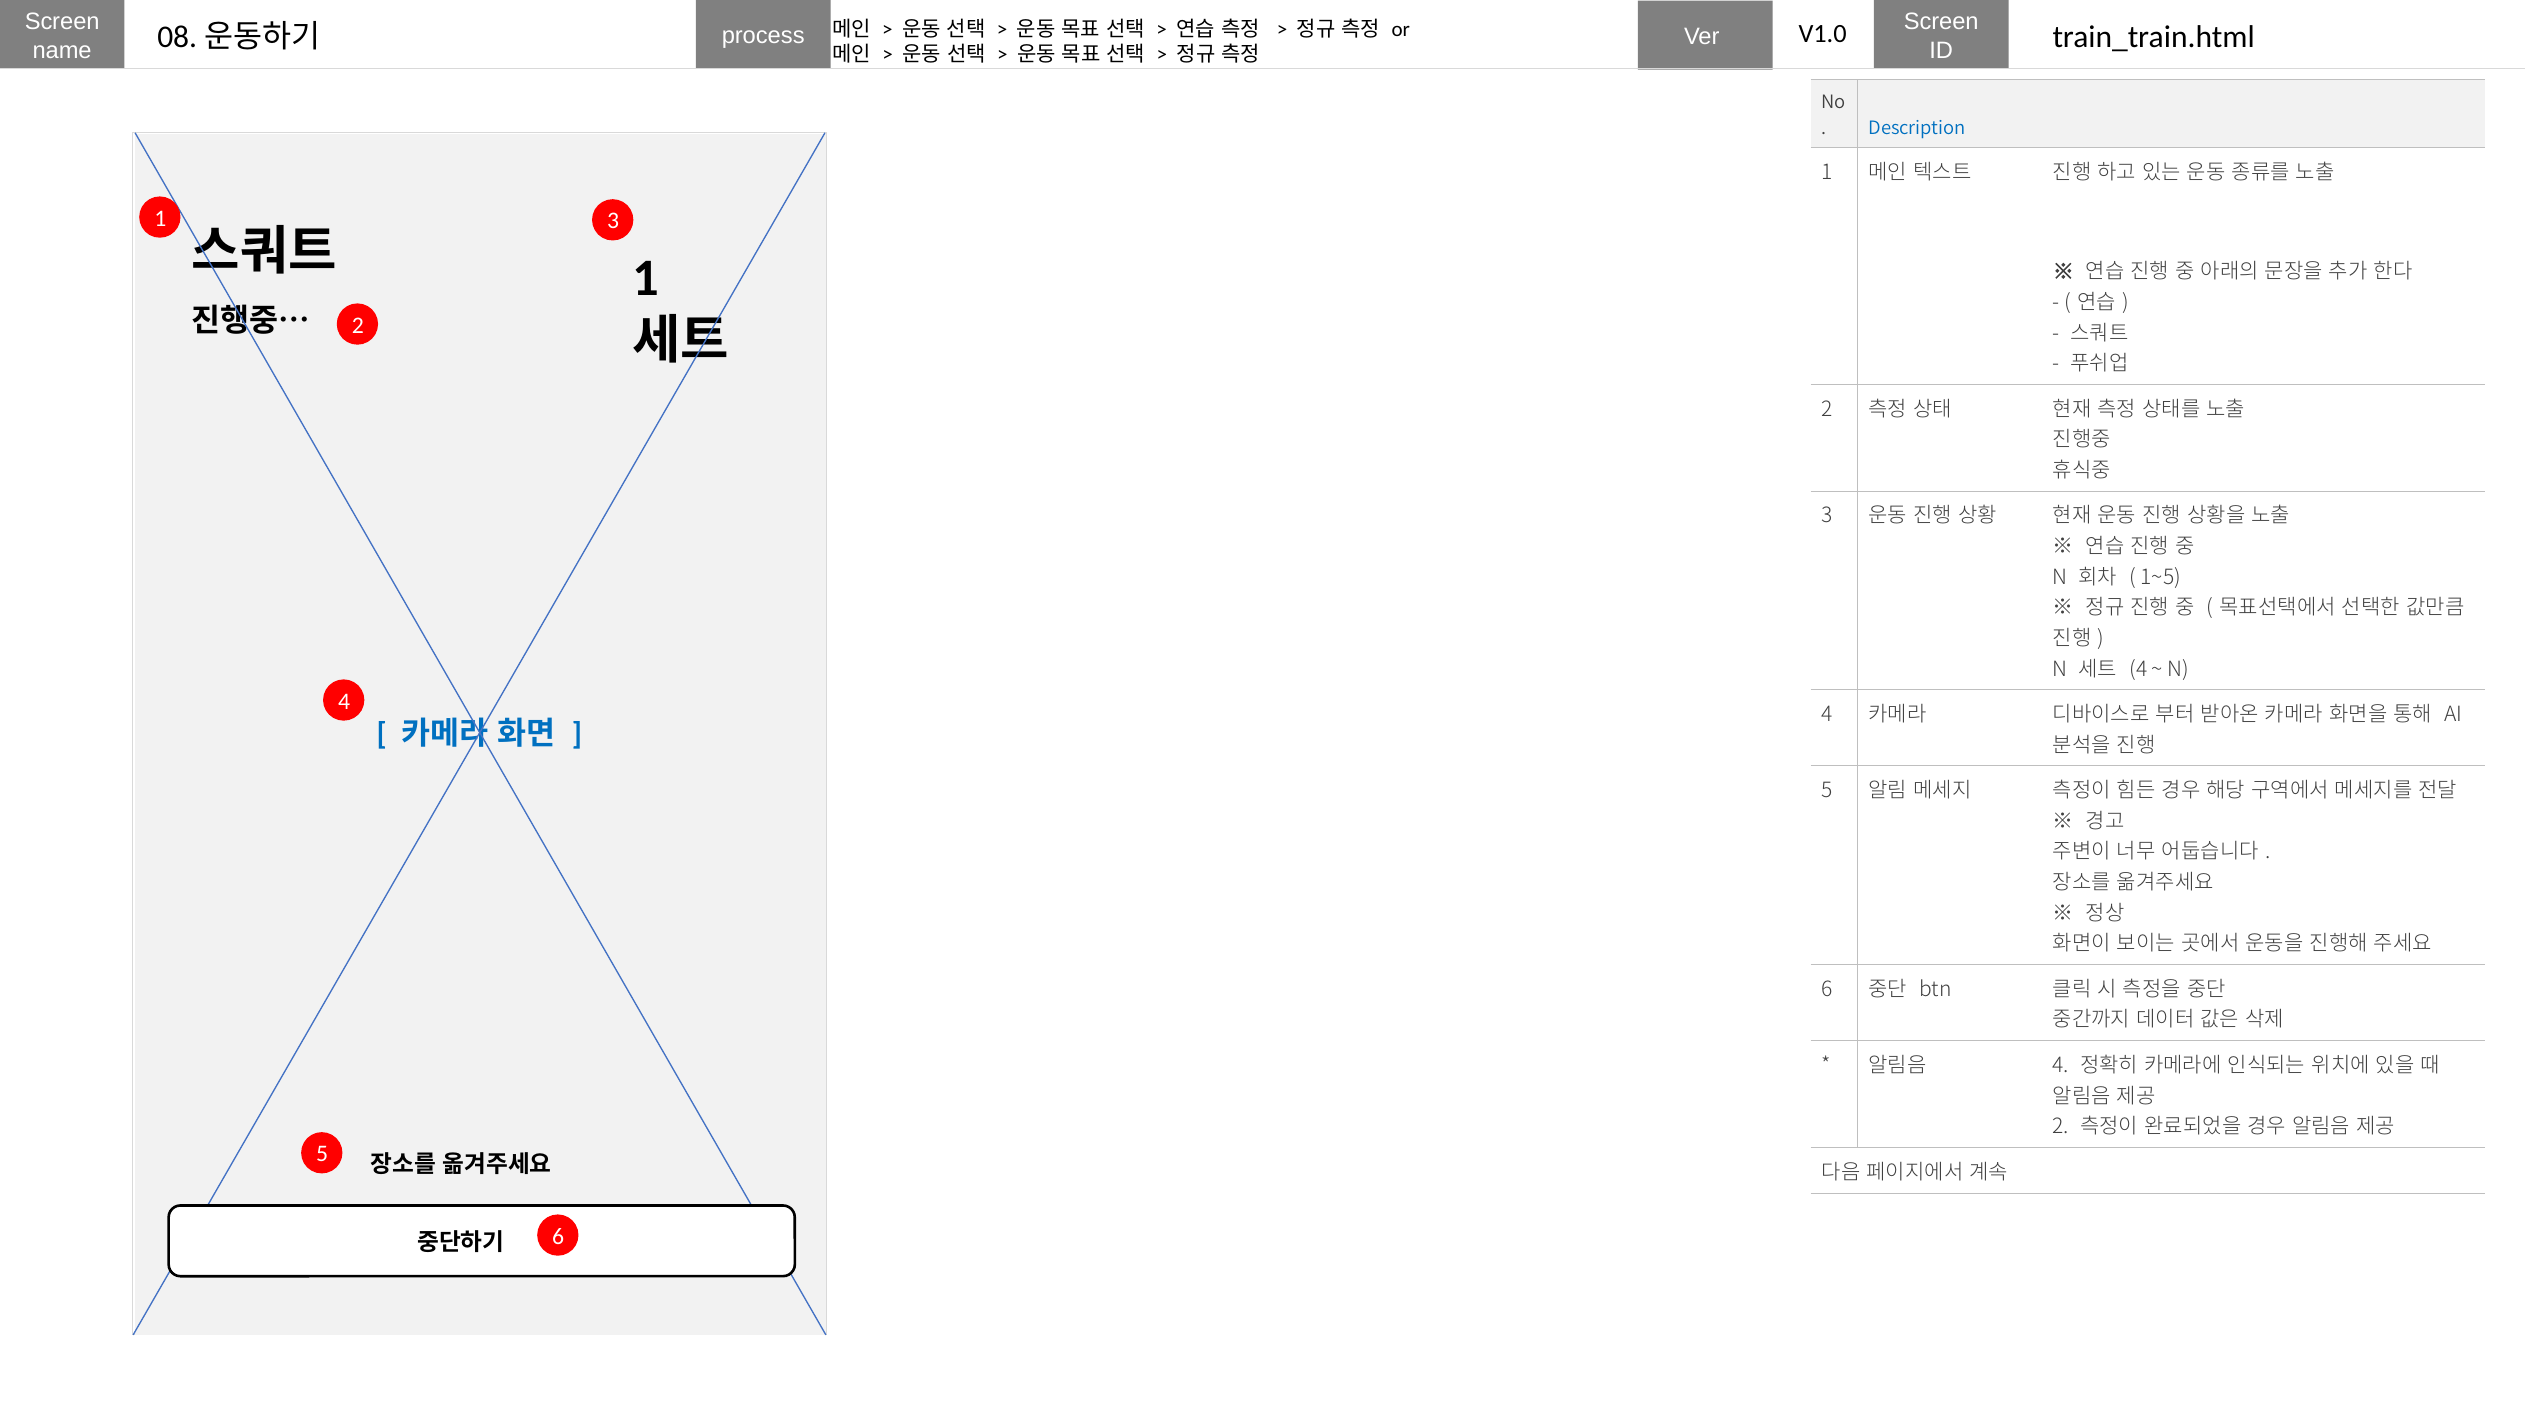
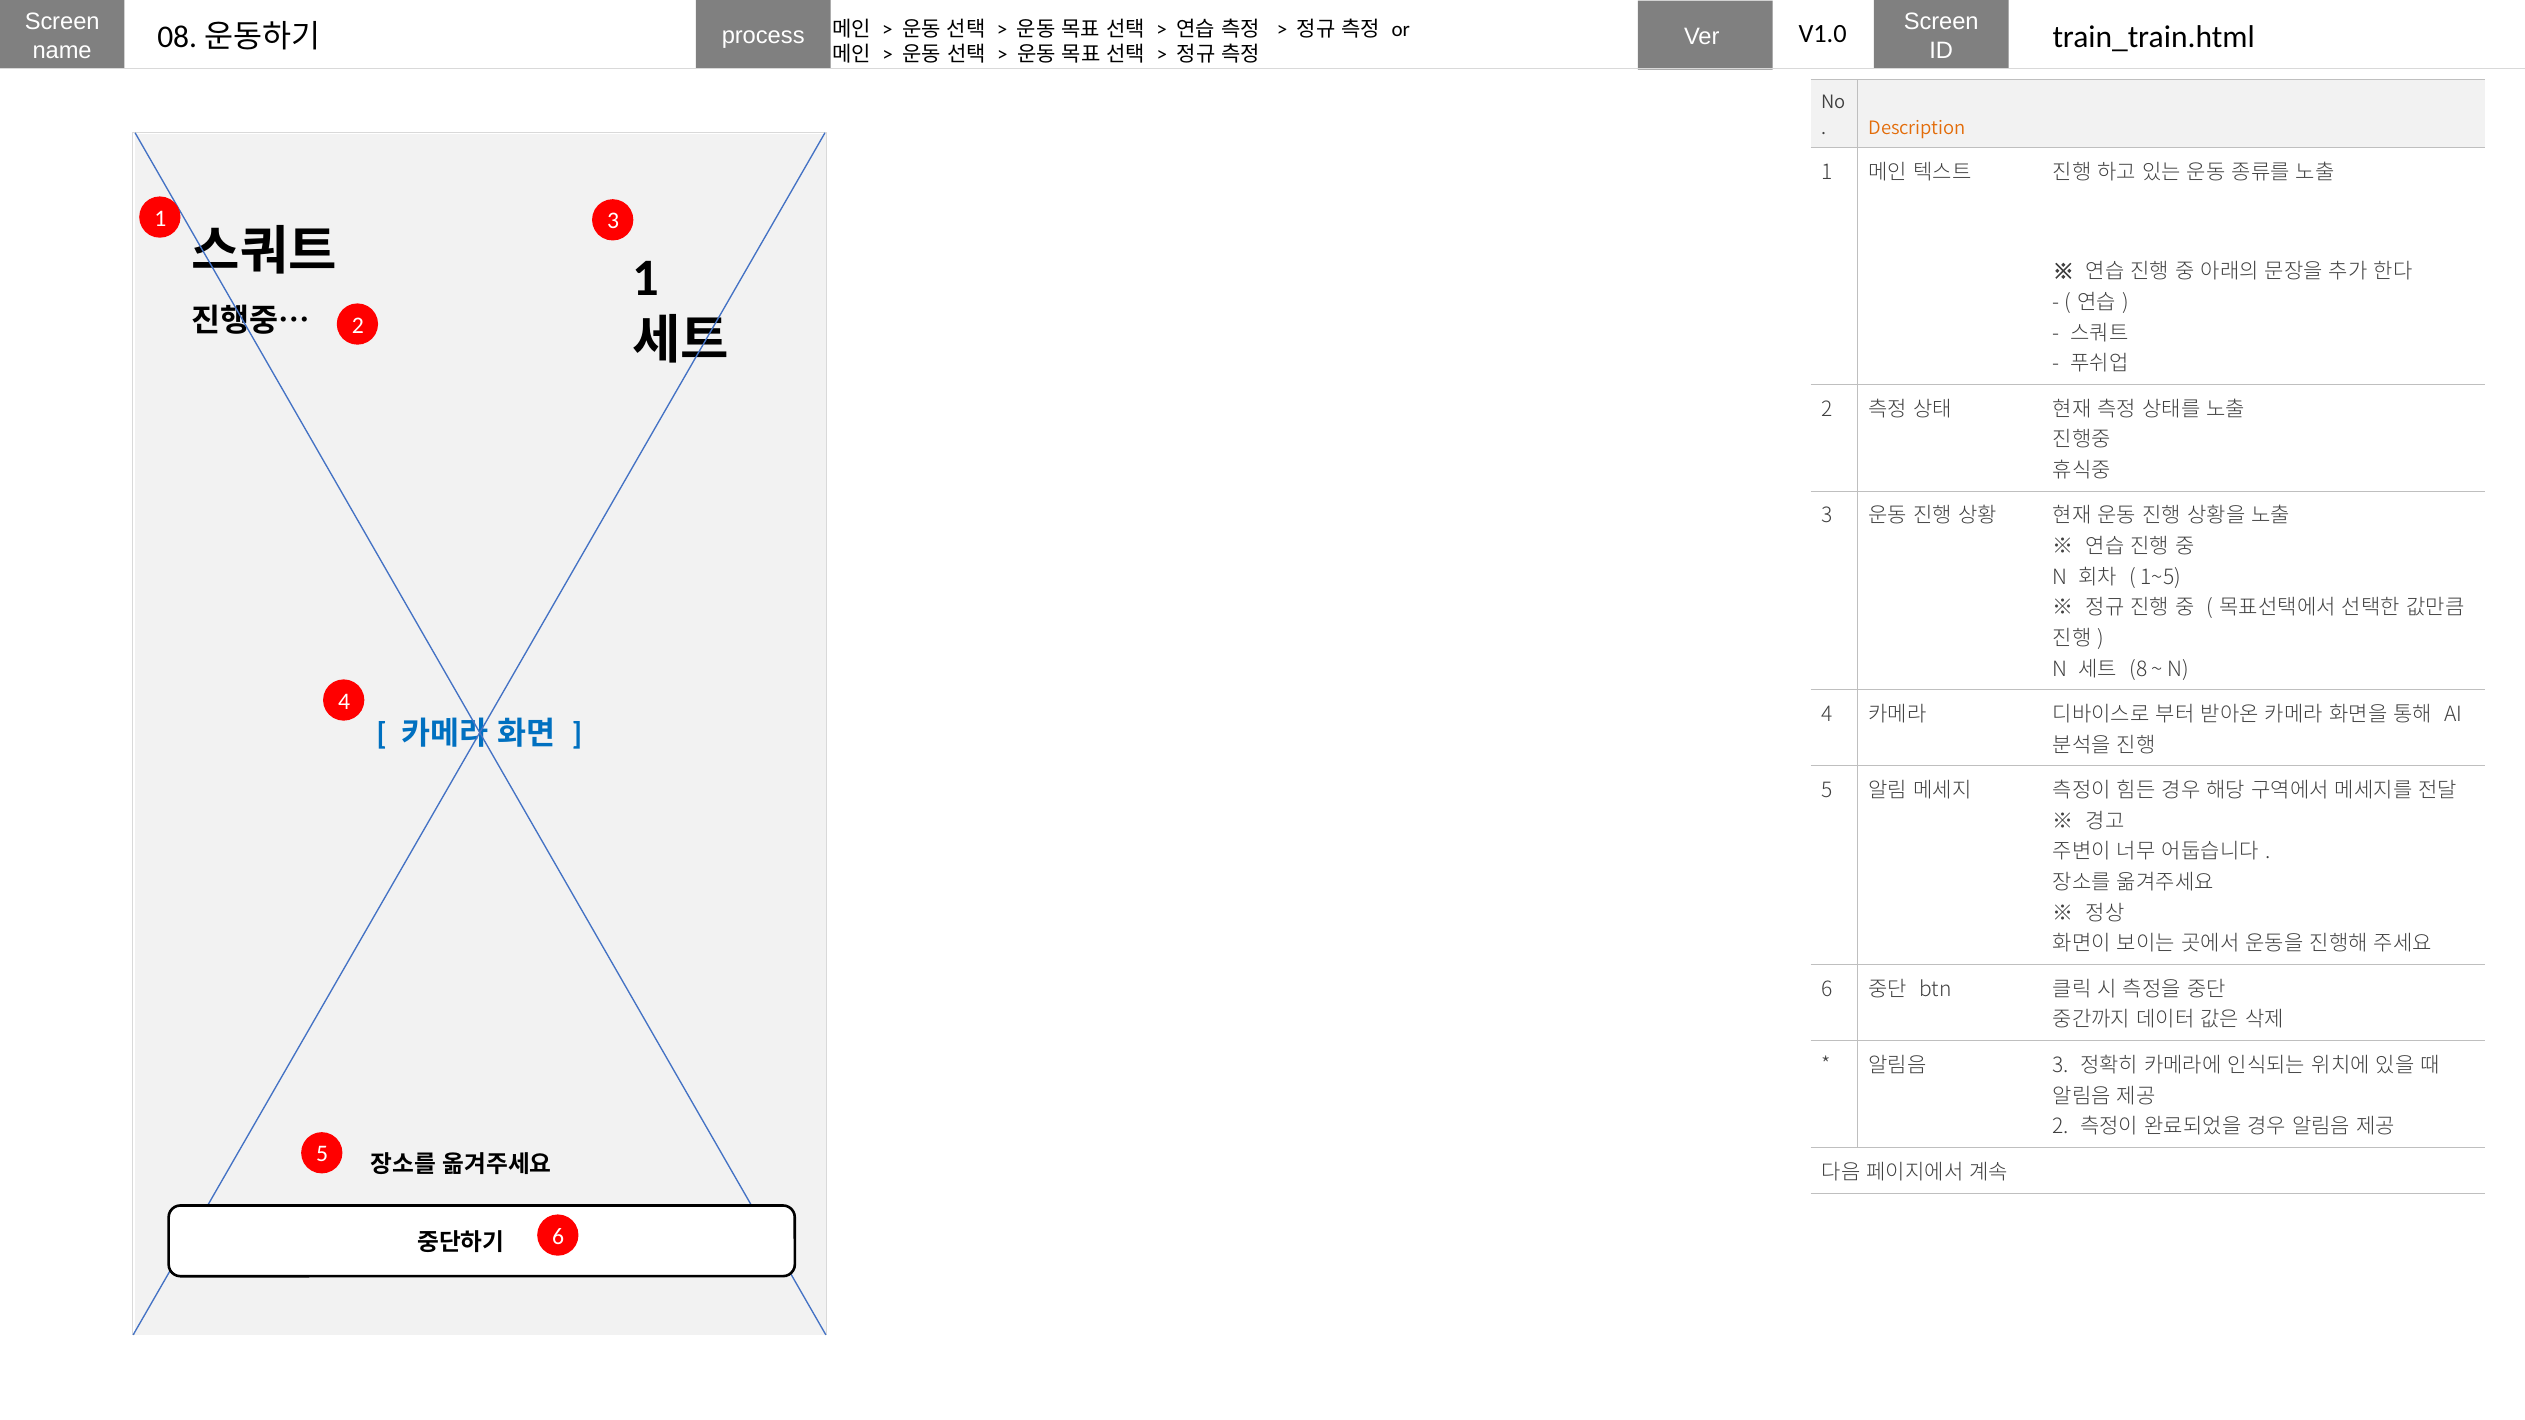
Description colour: blue -> orange (1917, 129)
4: 4 -> 8 (2138, 669)
4: 4 -> 3 (2061, 1066)
